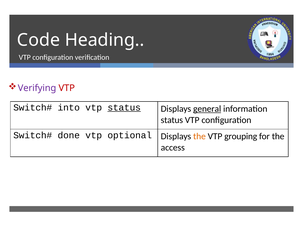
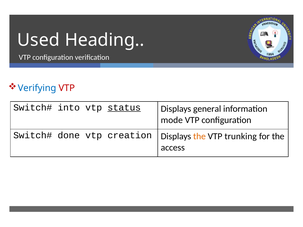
Code: Code -> Used (38, 40)
Verifying colour: purple -> blue (37, 88)
general underline: present -> none (207, 109)
status: status -> mode (172, 120)
optional: optional -> creation (130, 135)
grouping: grouping -> trunking (241, 137)
